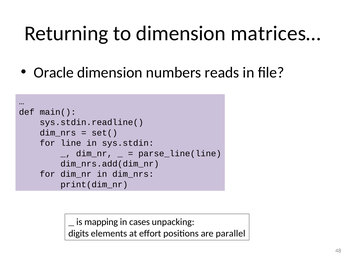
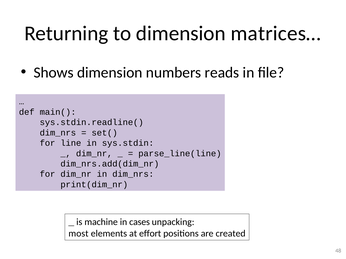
Oracle: Oracle -> Shows (54, 73)
mapping: mapping -> machine (101, 222)
digits: digits -> most (78, 234)
parallel: parallel -> created (231, 234)
